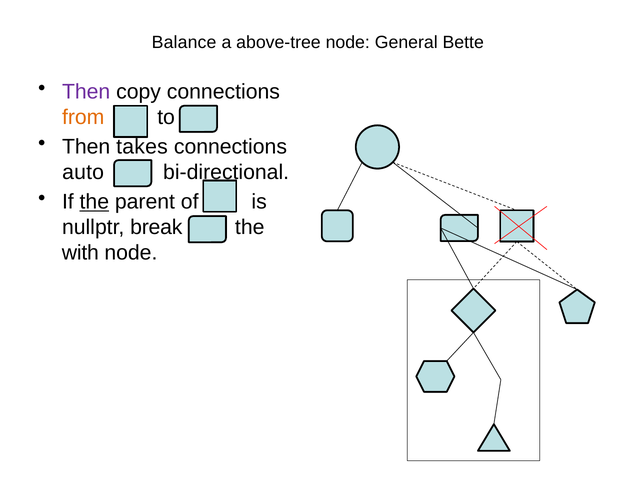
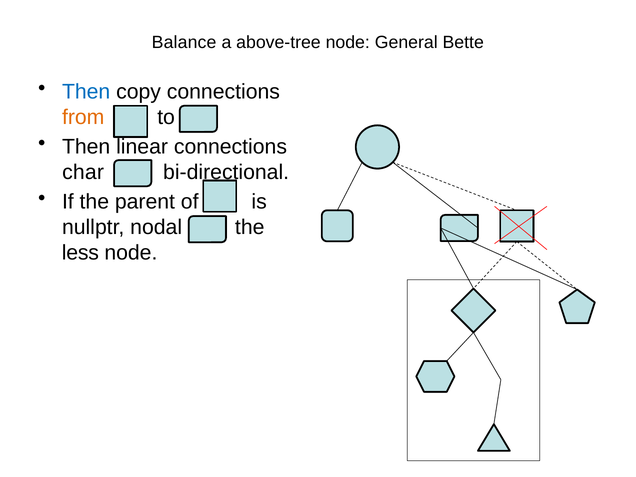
Then colour: purple -> blue (86, 92)
takes: takes -> linear (142, 147)
auto: auto -> char (83, 172)
the underline: present -> none (94, 202)
break: break -> nodal (156, 227)
with: with -> less (80, 253)
